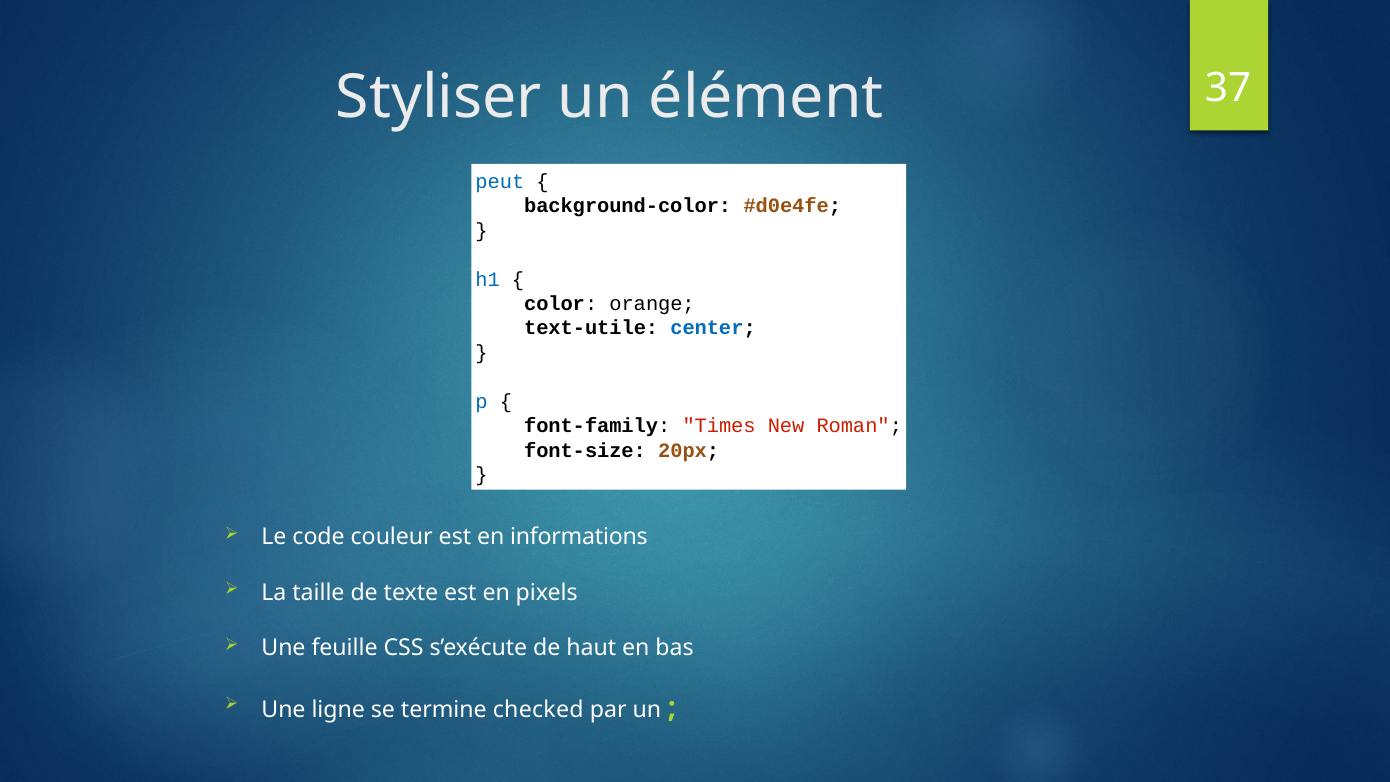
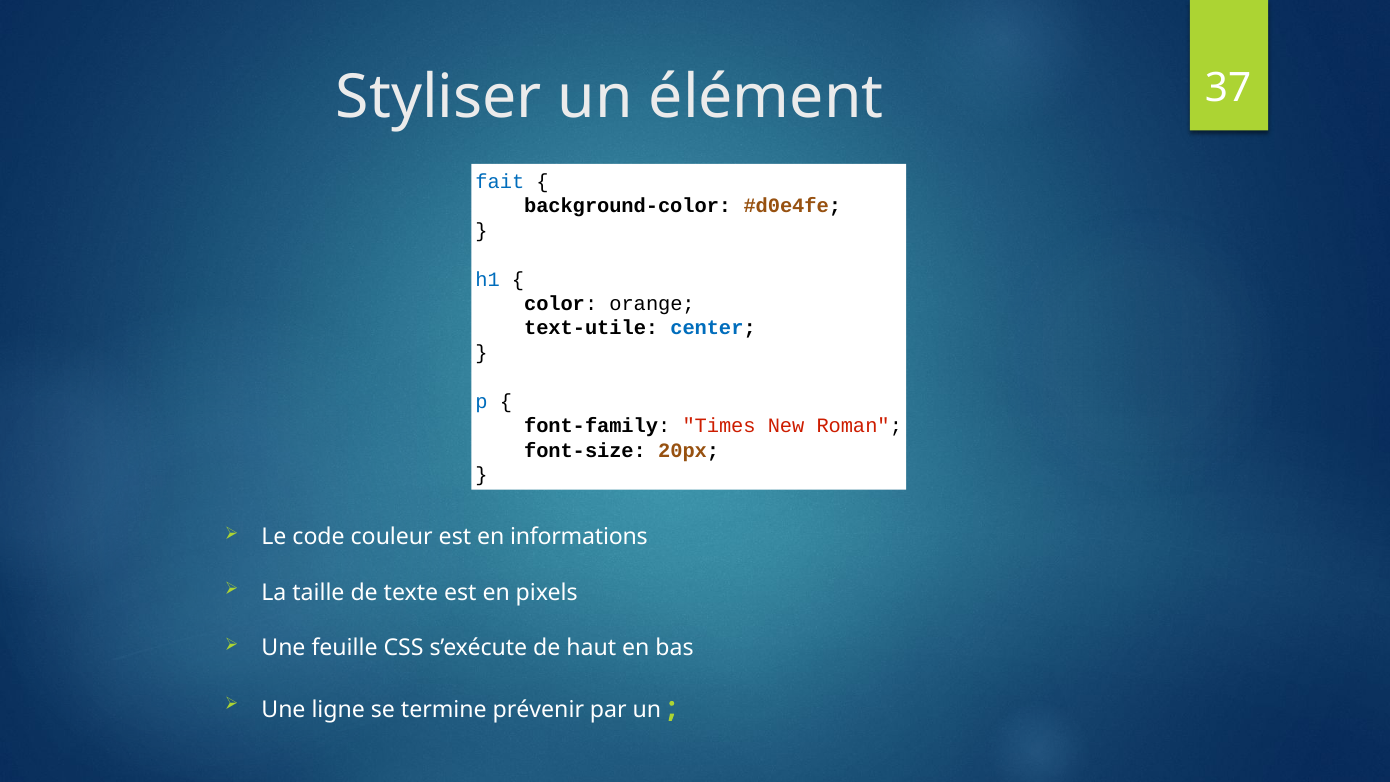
peut: peut -> fait (500, 182)
checked: checked -> prévenir (538, 709)
